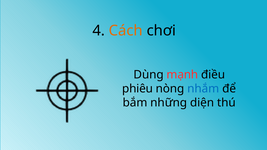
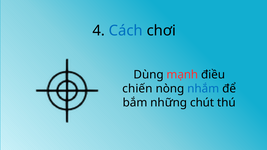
Cách colour: orange -> blue (126, 31)
phiêu: phiêu -> chiến (137, 89)
diện: diện -> chút (202, 103)
